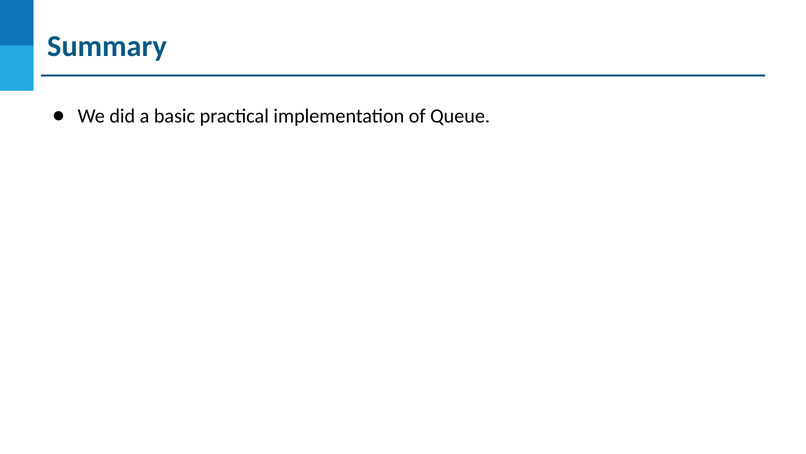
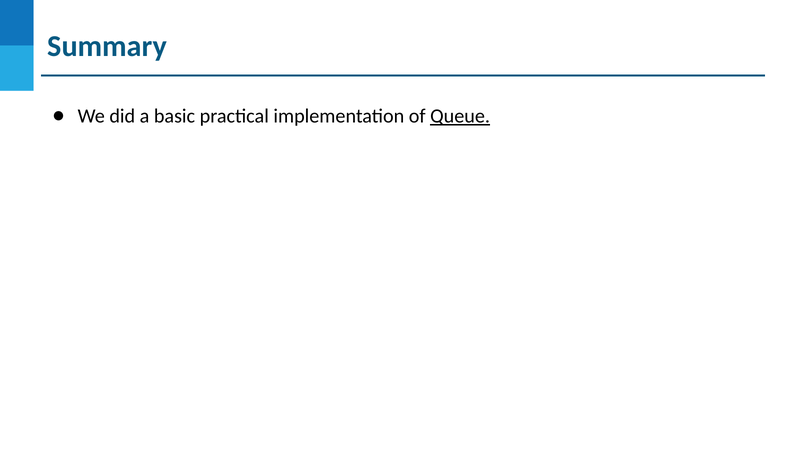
Queue underline: none -> present (460, 116)
